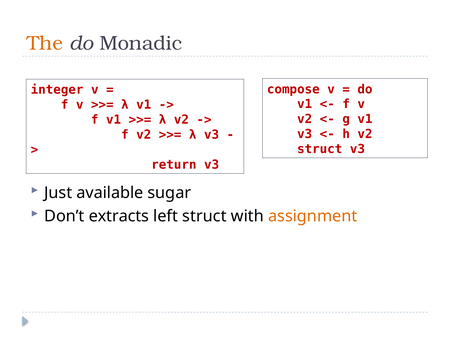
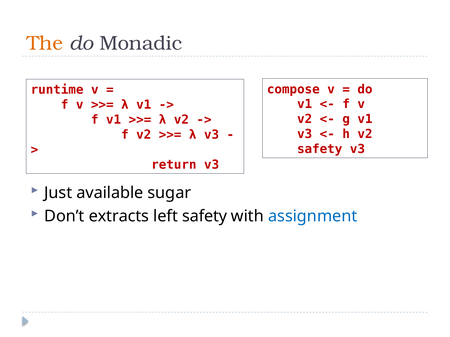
integer: integer -> runtime (57, 90)
struct: struct -> safety (320, 149)
left struct: struct -> safety (205, 216)
assignment colour: orange -> blue (313, 216)
